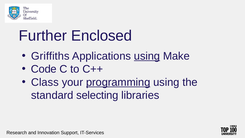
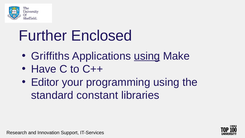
Code: Code -> Have (44, 69)
Class: Class -> Editor (45, 82)
programming underline: present -> none (118, 82)
selecting: selecting -> constant (97, 95)
